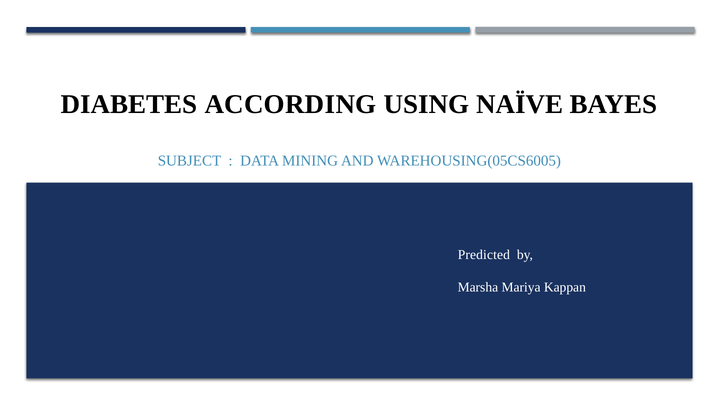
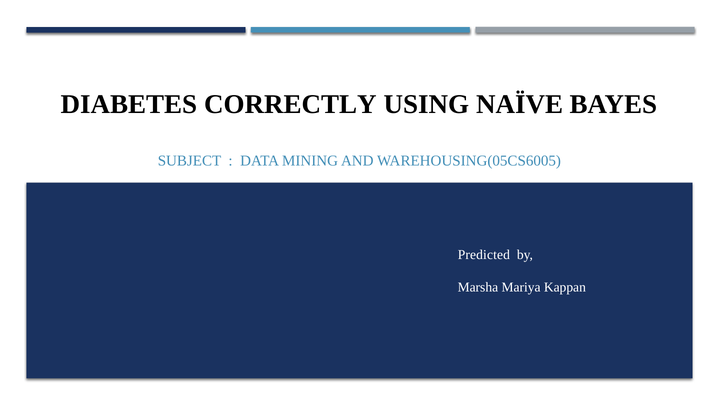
ACCORDING: ACCORDING -> CORRECTLY (291, 104)
